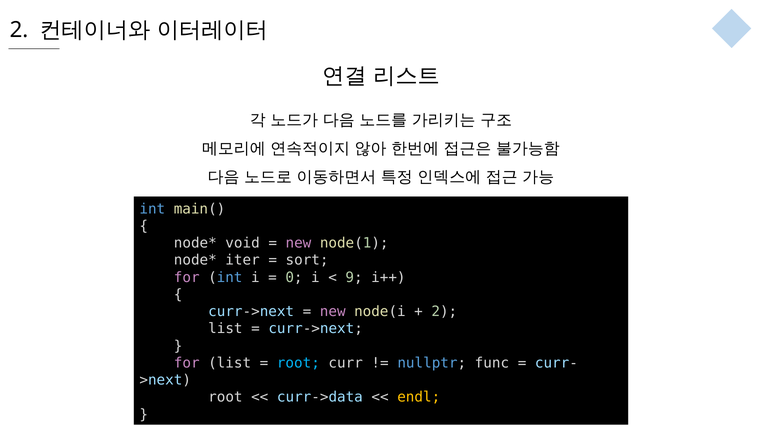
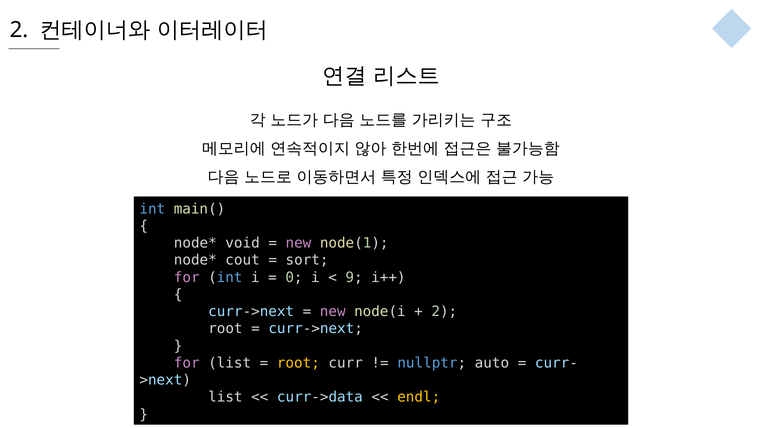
iter: iter -> cout (243, 261)
list: list -> root (225, 329)
root colour: light blue -> yellow (298, 364)
func: func -> auto (492, 364)
root: root -> list (225, 398)
